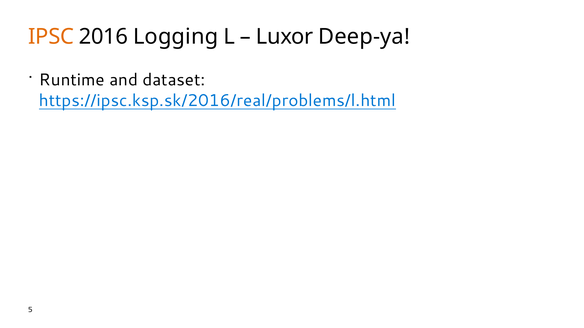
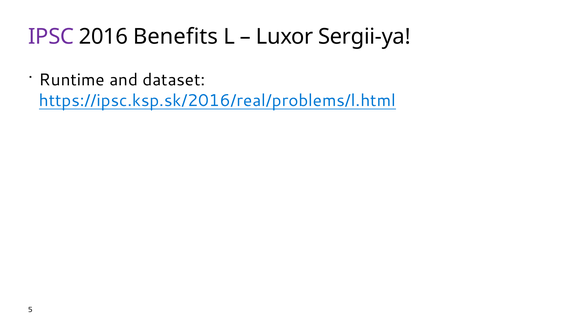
IPSC colour: orange -> purple (51, 37)
Logging: Logging -> Benefits (176, 37)
Deep-ya: Deep-ya -> Sergii-ya (364, 37)
